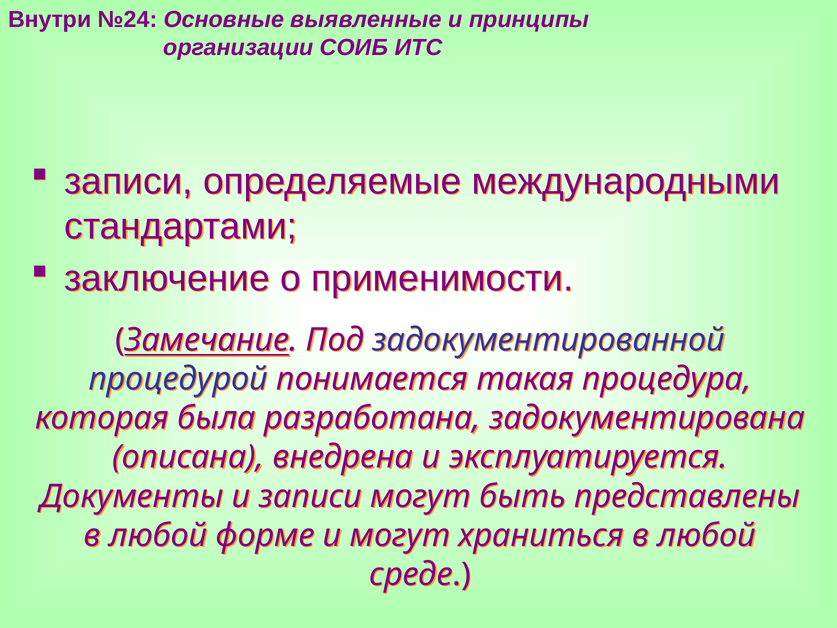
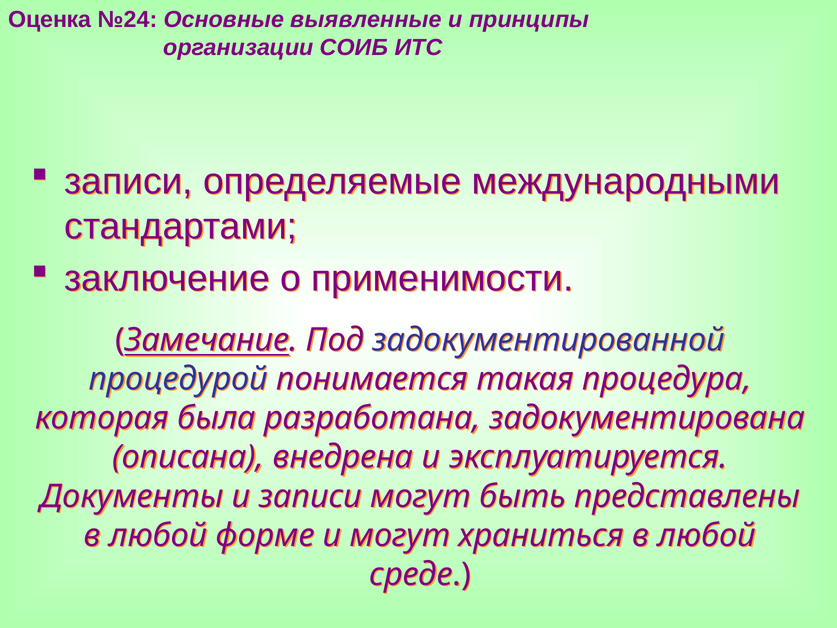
Внутри: Внутри -> Оценка (50, 20)
